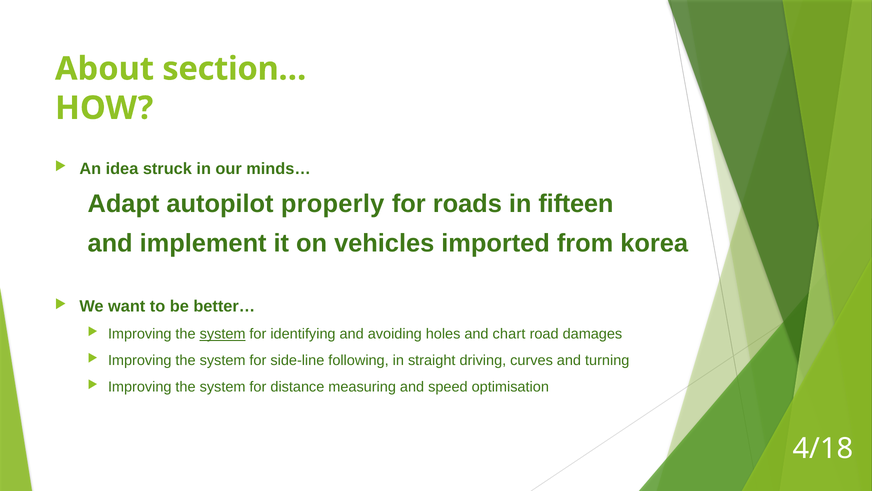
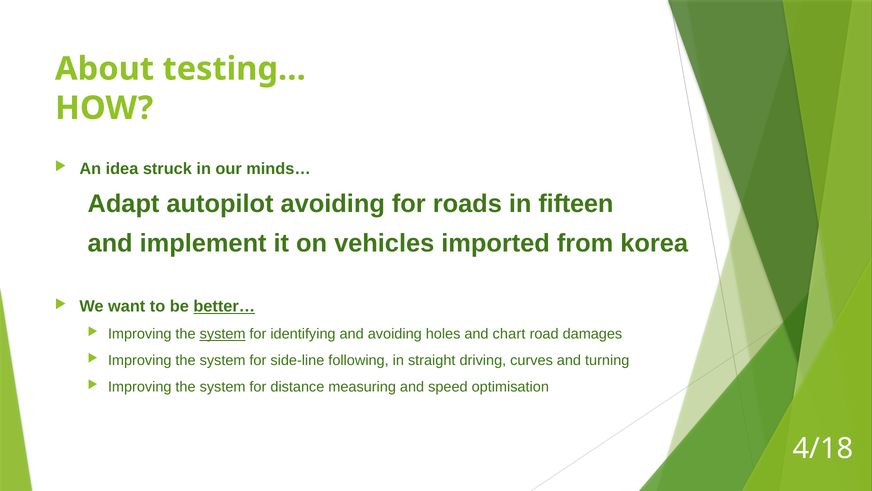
section…: section… -> testing… (234, 69)
autopilot properly: properly -> avoiding (333, 203)
better… underline: none -> present (224, 306)
